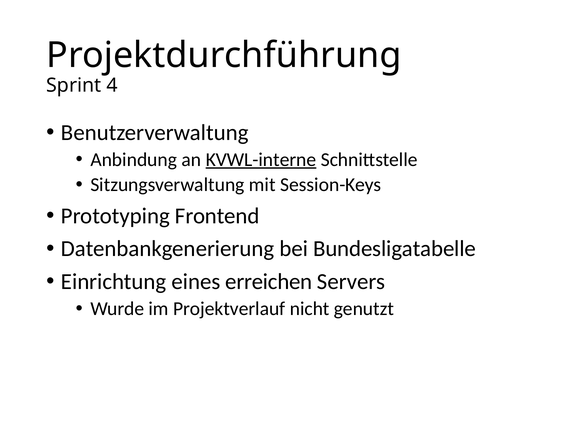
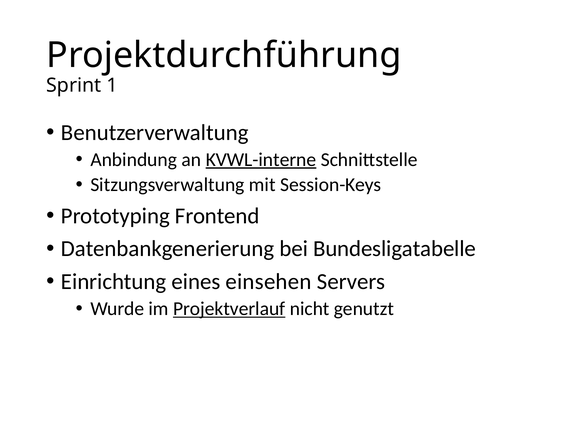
4: 4 -> 1 (112, 85)
erreichen: erreichen -> einsehen (269, 282)
Projektverlauf underline: none -> present (229, 309)
